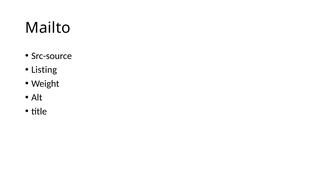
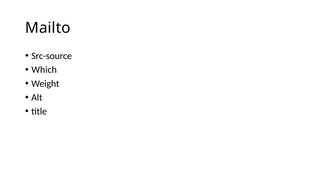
Listing: Listing -> Which (44, 70)
